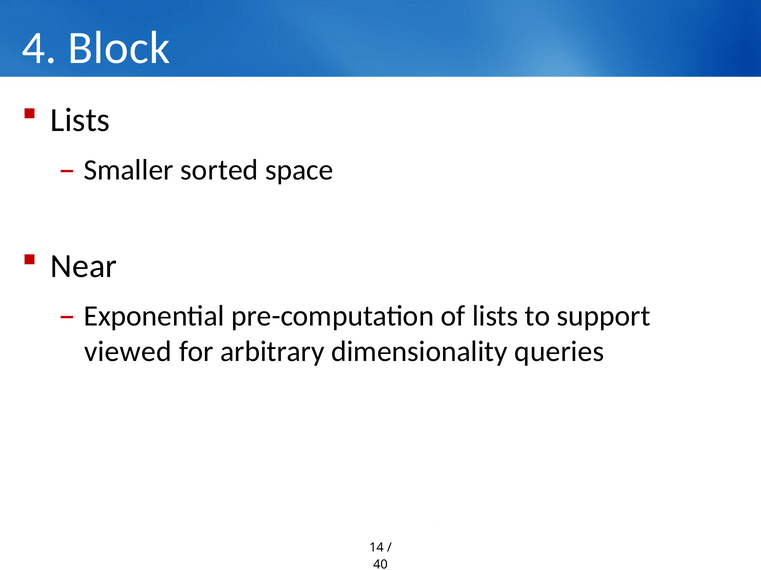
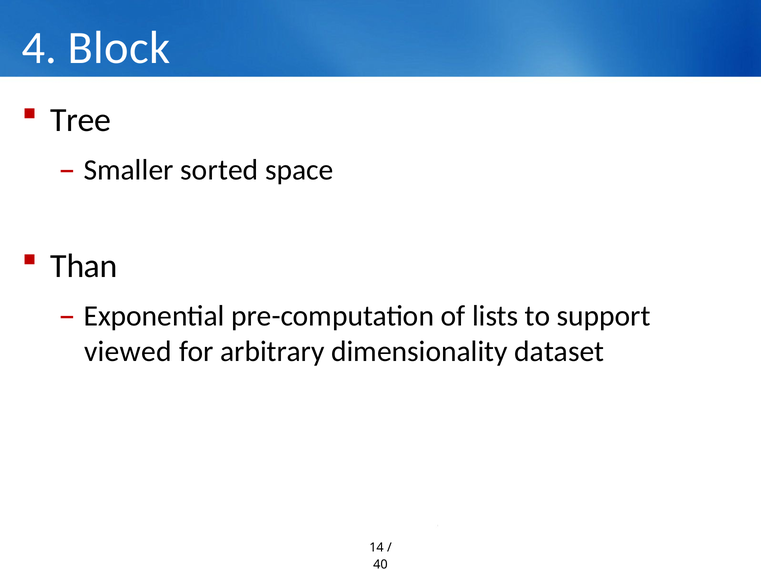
Lists: Lists -> Tree (80, 120)
Near: Near -> Than (84, 266)
queries: queries -> dataset (559, 352)
